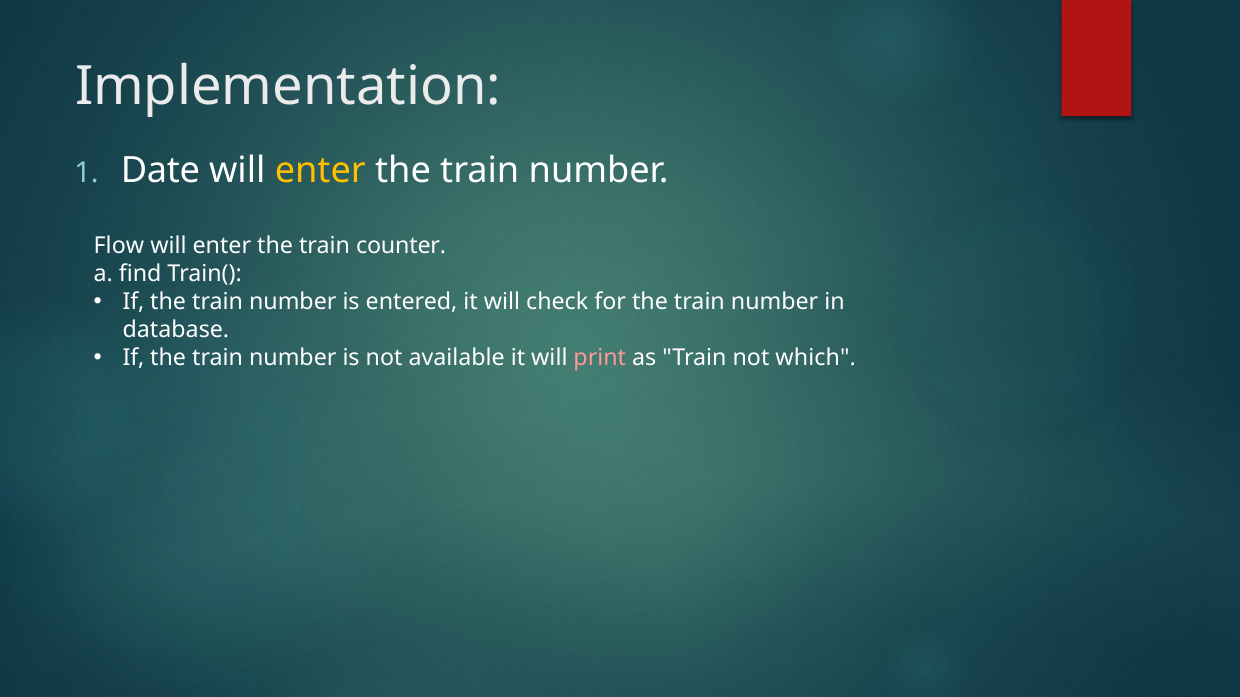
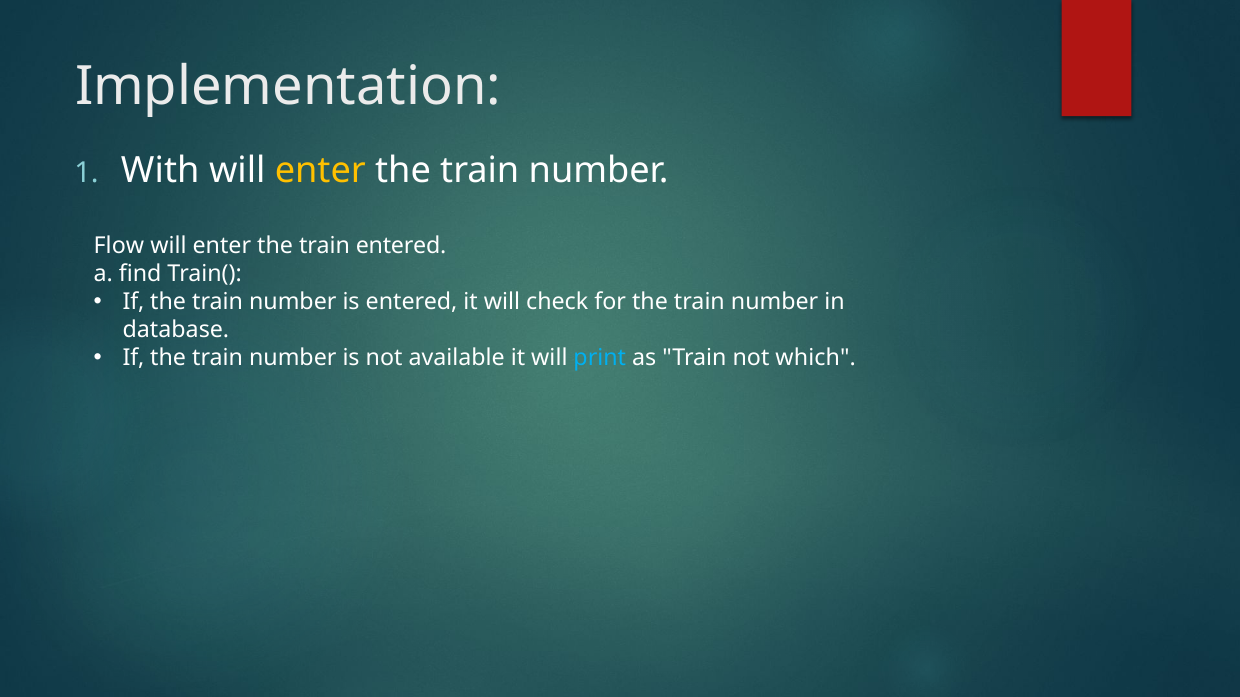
Date: Date -> With (160, 171)
train counter: counter -> entered (401, 246)
print colour: pink -> light blue (600, 358)
